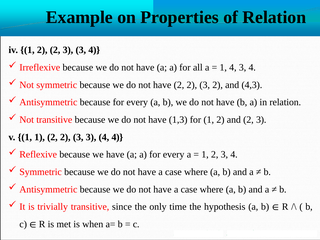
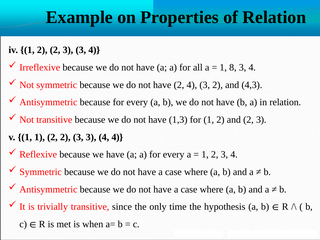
1 4: 4 -> 8 (233, 67)
have 2 2: 2 -> 4 (192, 85)
